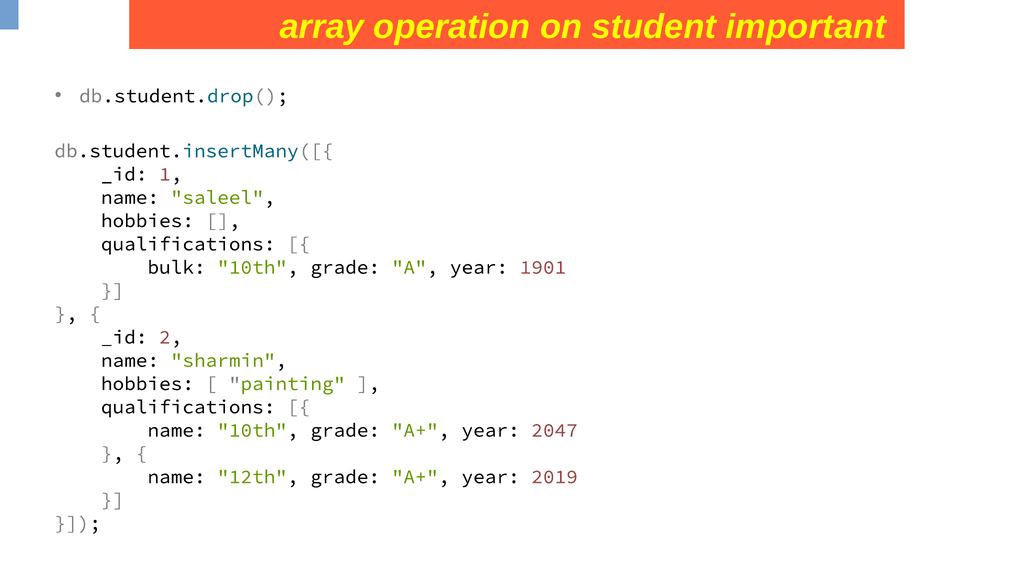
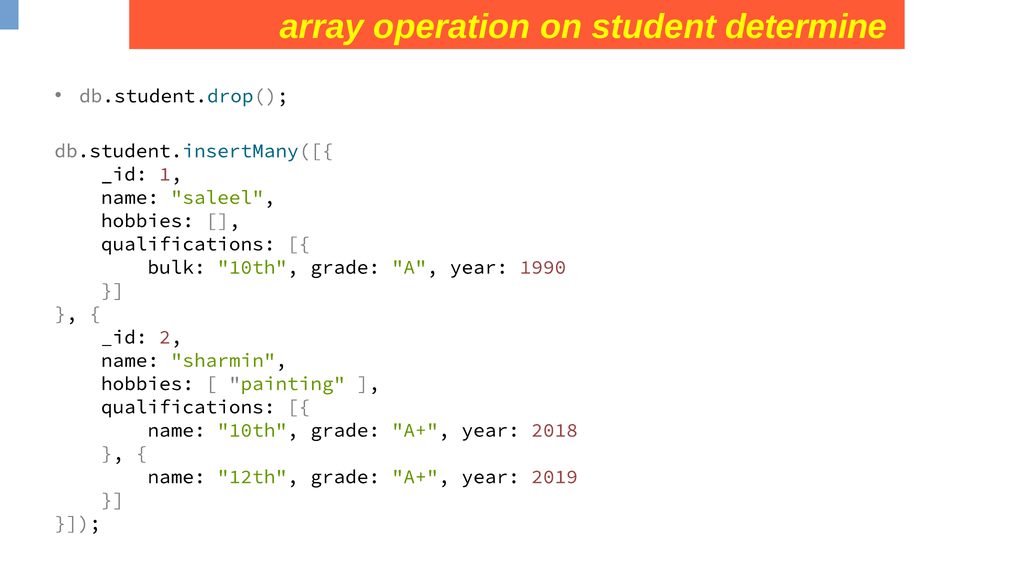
important: important -> determine (806, 27)
1901: 1901 -> 1990 (543, 267)
2047: 2047 -> 2018 (555, 430)
